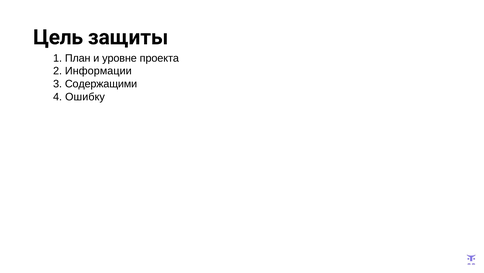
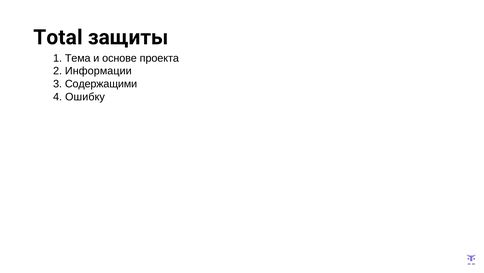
Цель: Цель -> Total (58, 37)
План: План -> Тема (78, 58)
уровне: уровне -> основе (120, 58)
